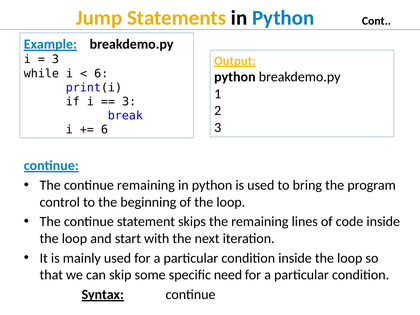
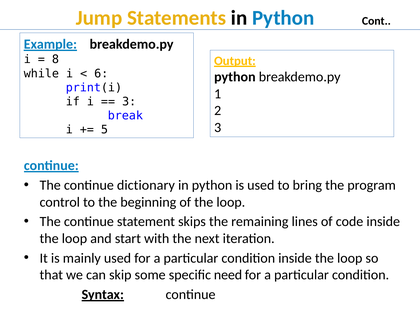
3: 3 -> 8 (55, 59)
6: 6 -> 5 (105, 130)
continue remaining: remaining -> dictionary (146, 185)
